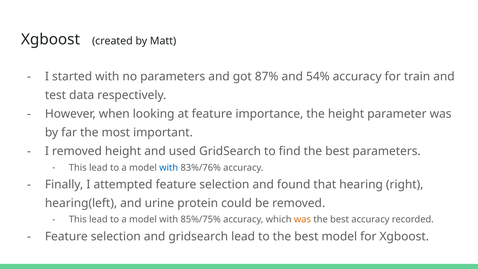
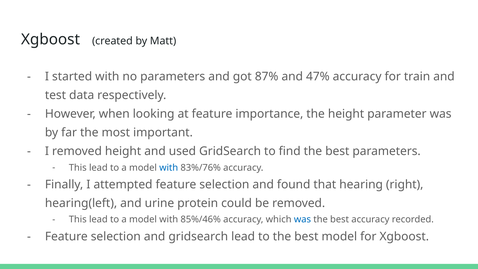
54%: 54% -> 47% (318, 77)
85%/75%: 85%/75% -> 85%/46% (201, 219)
was colour: orange -> blue (302, 219)
